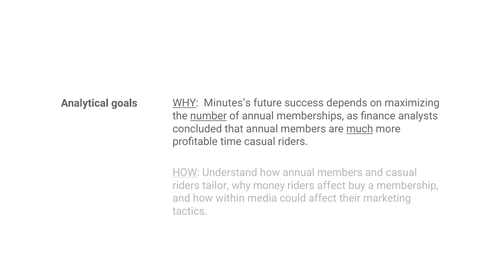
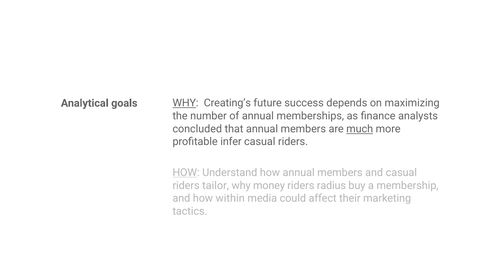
Minutes’s: Minutes’s -> Creating’s (227, 103)
number underline: present -> none (208, 116)
time: time -> infer (231, 142)
riders affect: affect -> radius (331, 186)
